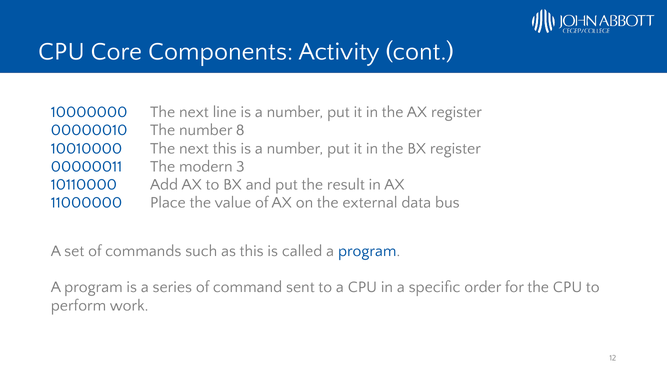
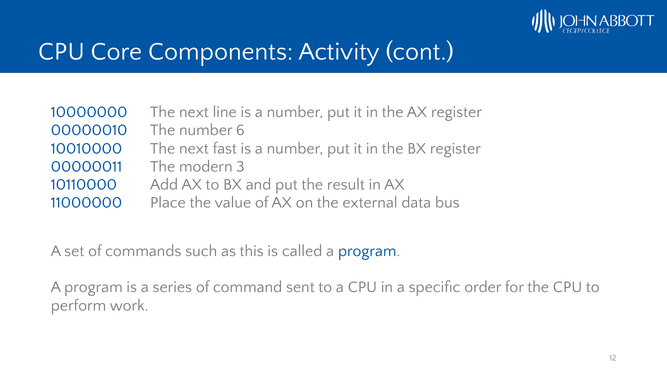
8: 8 -> 6 (240, 130)
next this: this -> fast (225, 148)
